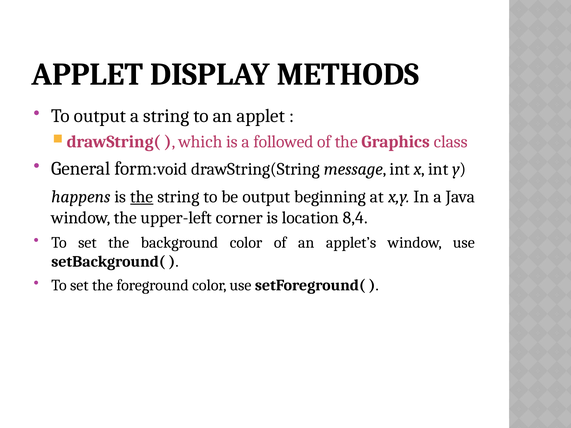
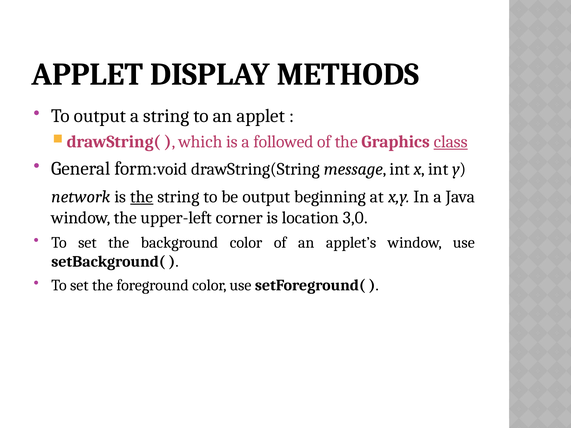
class underline: none -> present (451, 142)
happens: happens -> network (81, 197)
8,4: 8,4 -> 3,0 (355, 218)
